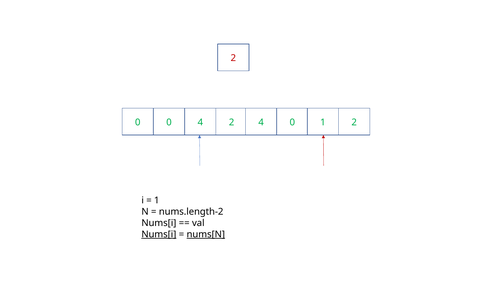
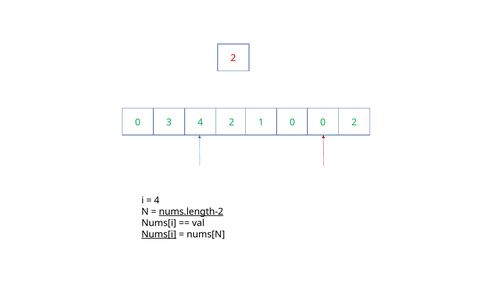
0 0: 0 -> 3 (169, 122)
2 4: 4 -> 1 (261, 122)
0 1: 1 -> 0 (323, 122)
1: 1 -> 4 (157, 200)
nums.length-2 underline: none -> present (191, 212)
nums[N underline: present -> none (206, 234)
